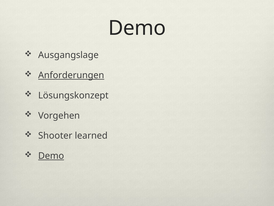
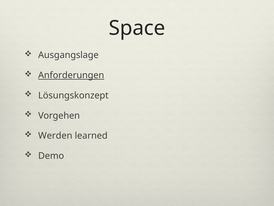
Demo: Demo -> Space (137, 28)
Shooter: Shooter -> Werden (55, 135)
Demo underline: present -> none (51, 156)
